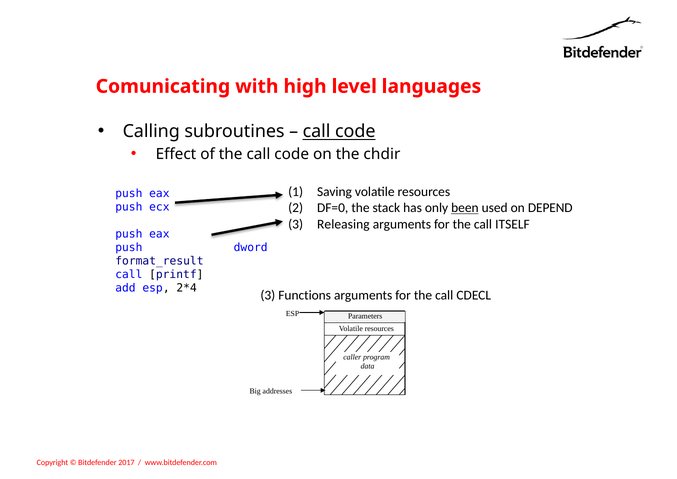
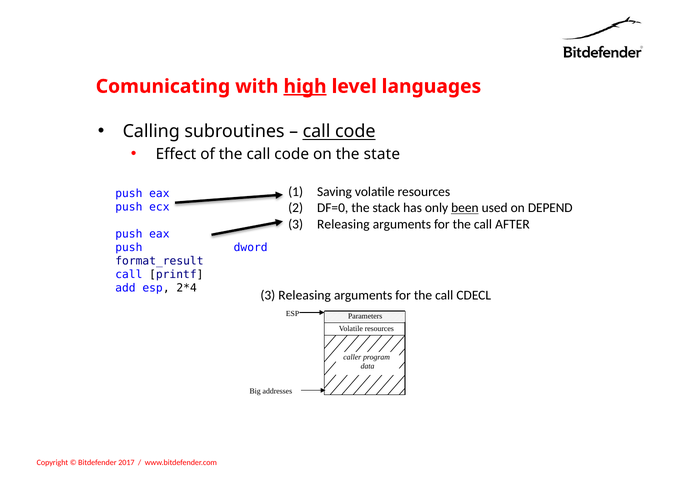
high underline: none -> present (305, 86)
chdir: chdir -> state (382, 154)
ITSELF: ITSELF -> AFTER (512, 224)
Functions: Functions -> Releasing (305, 295)
